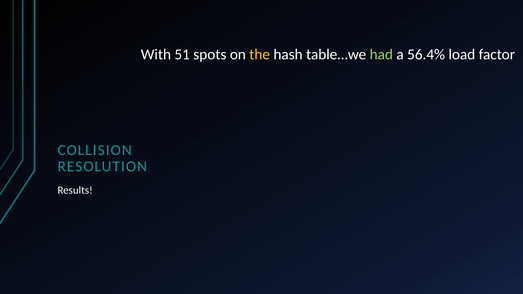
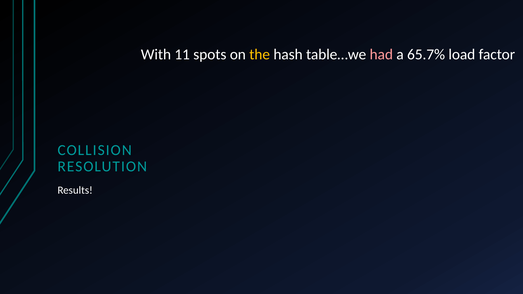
51: 51 -> 11 (182, 55)
had colour: light green -> pink (381, 55)
56.4%: 56.4% -> 65.7% (426, 55)
